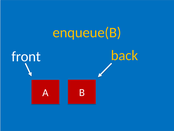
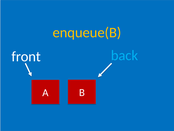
back colour: yellow -> light blue (124, 55)
